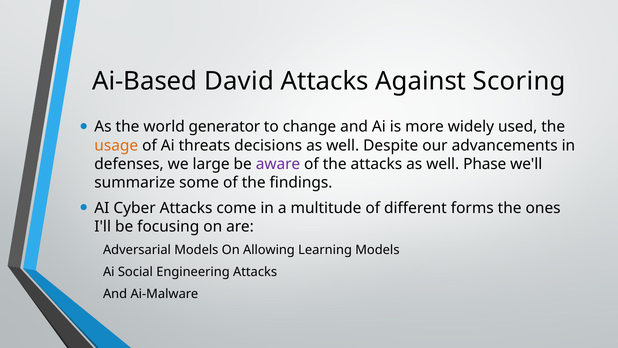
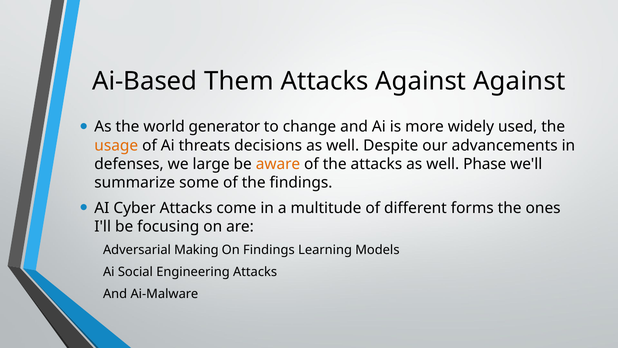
David: David -> Them (239, 81)
Against Scoring: Scoring -> Against (519, 81)
aware colour: purple -> orange (278, 164)
Adversarial Models: Models -> Making (196, 250)
On Allowing: Allowing -> Findings (269, 250)
